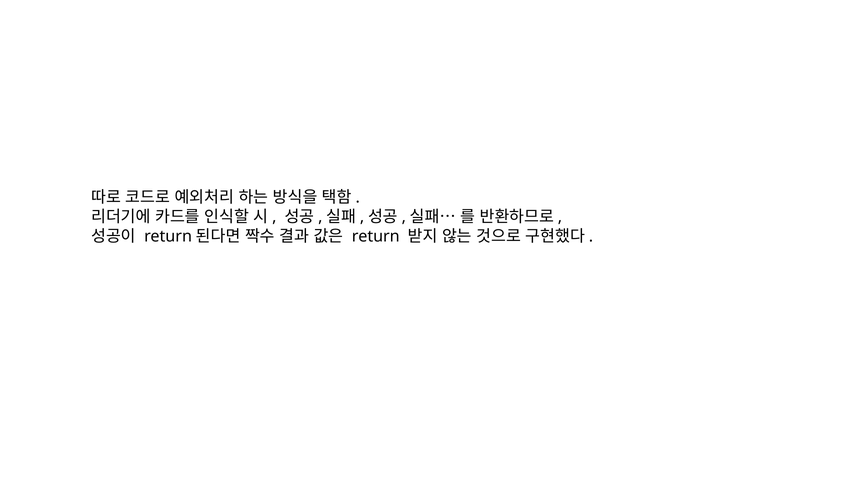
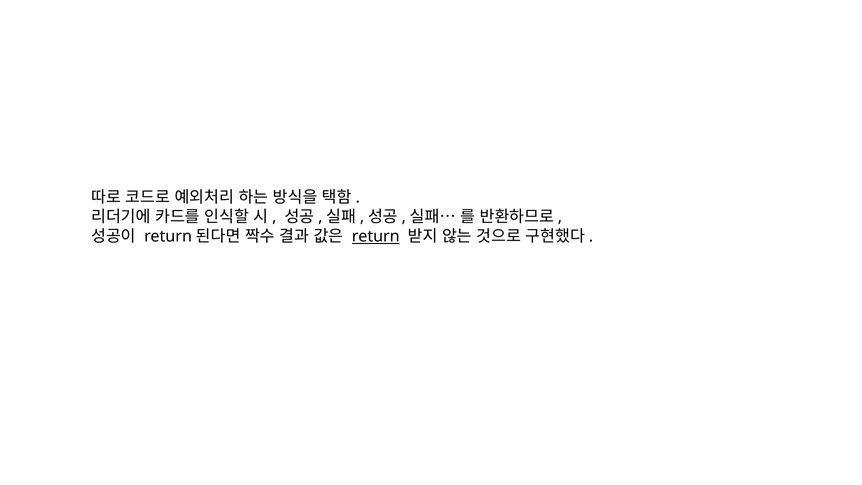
return underline: none -> present (376, 236)
